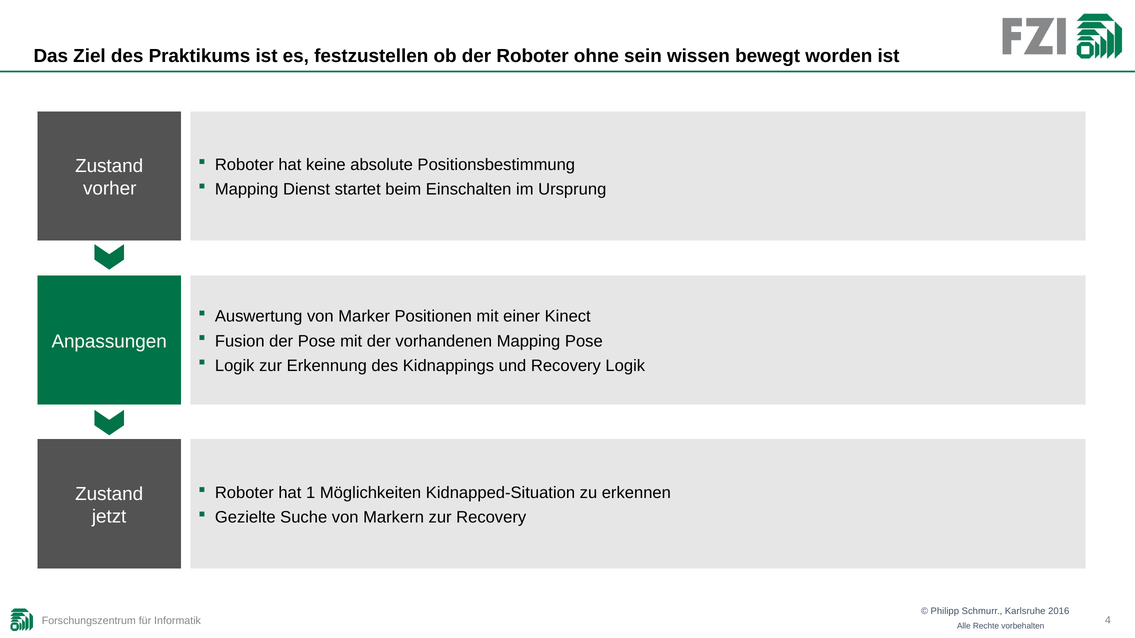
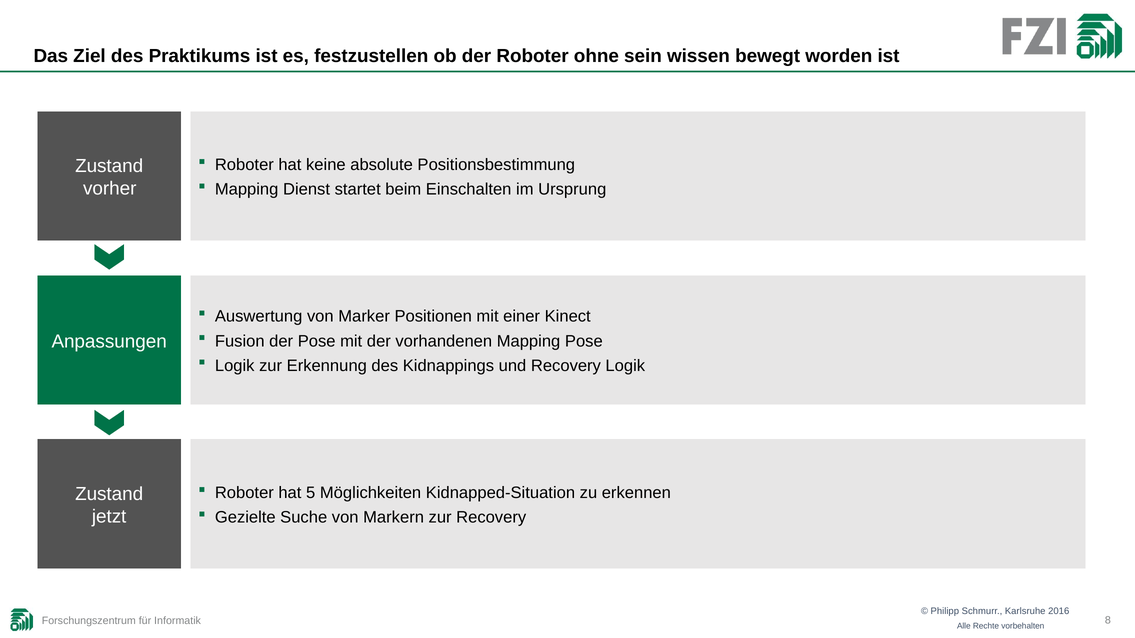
1: 1 -> 5 (311, 493)
4: 4 -> 8 (1108, 621)
